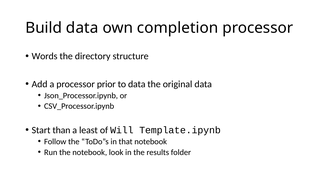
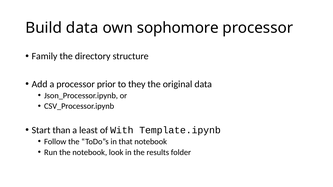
completion: completion -> sophomore (178, 28)
Words: Words -> Family (45, 56)
to data: data -> they (137, 84)
Will: Will -> With (122, 130)
